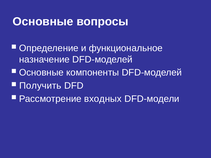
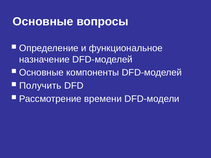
входных: входных -> времени (103, 99)
